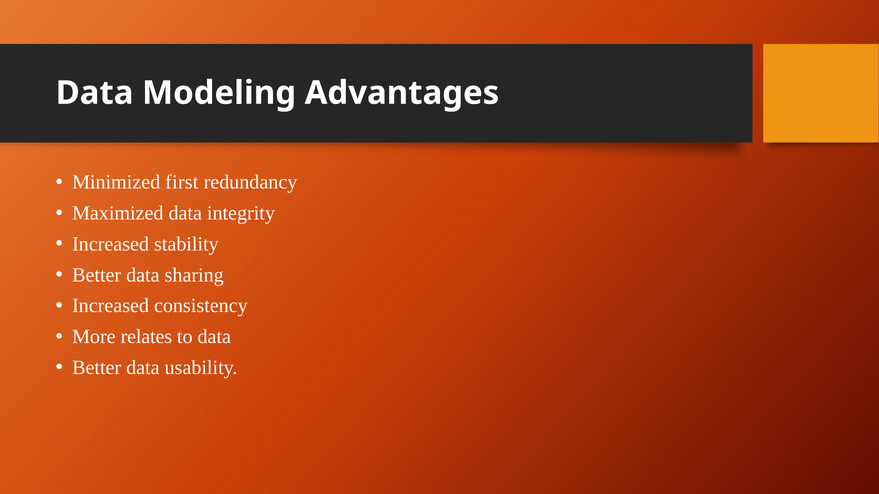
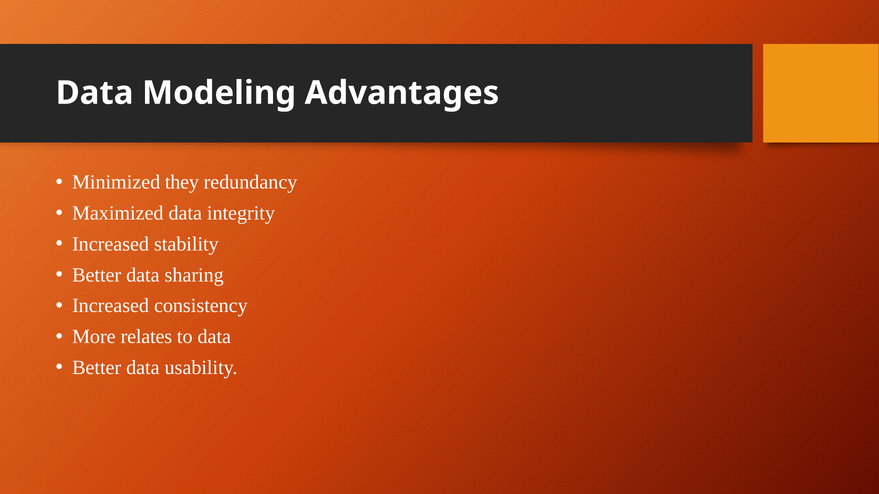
first: first -> they (182, 183)
